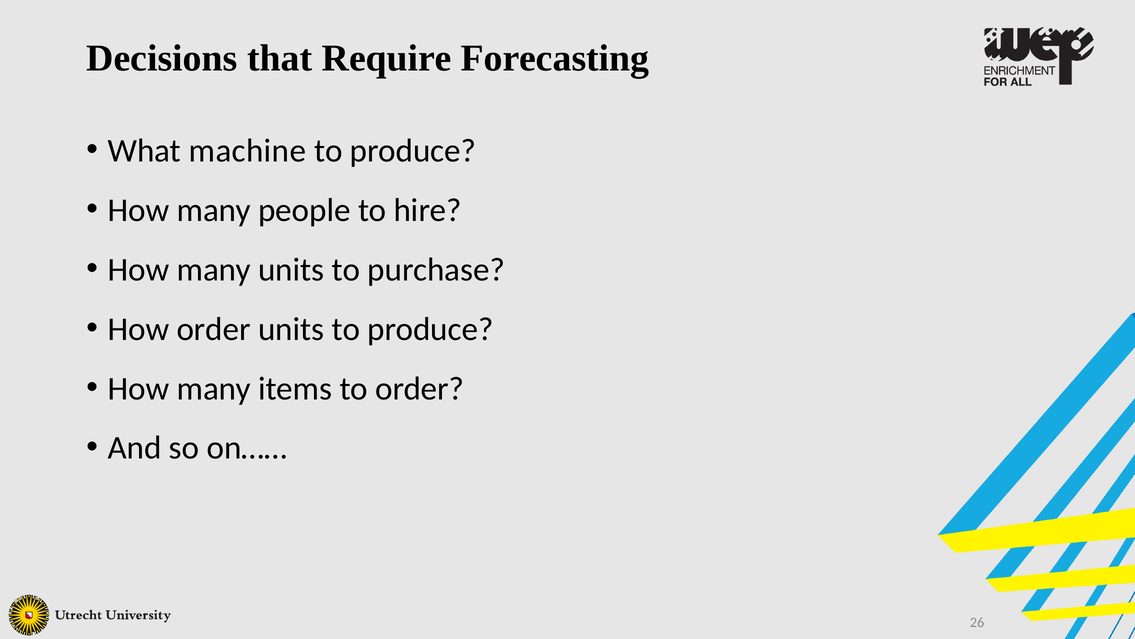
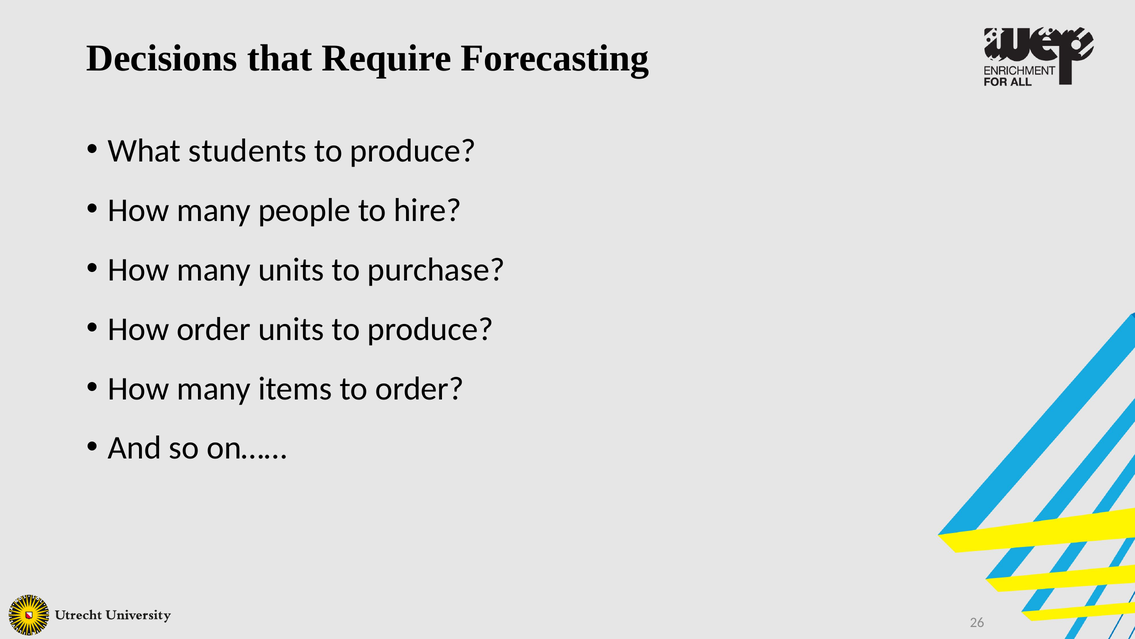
machine: machine -> students (248, 151)
